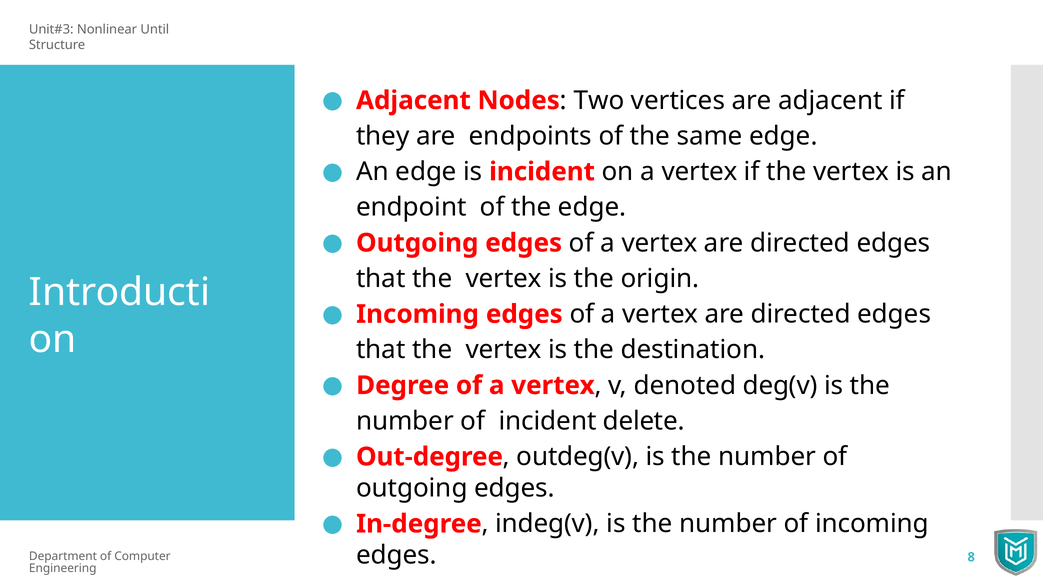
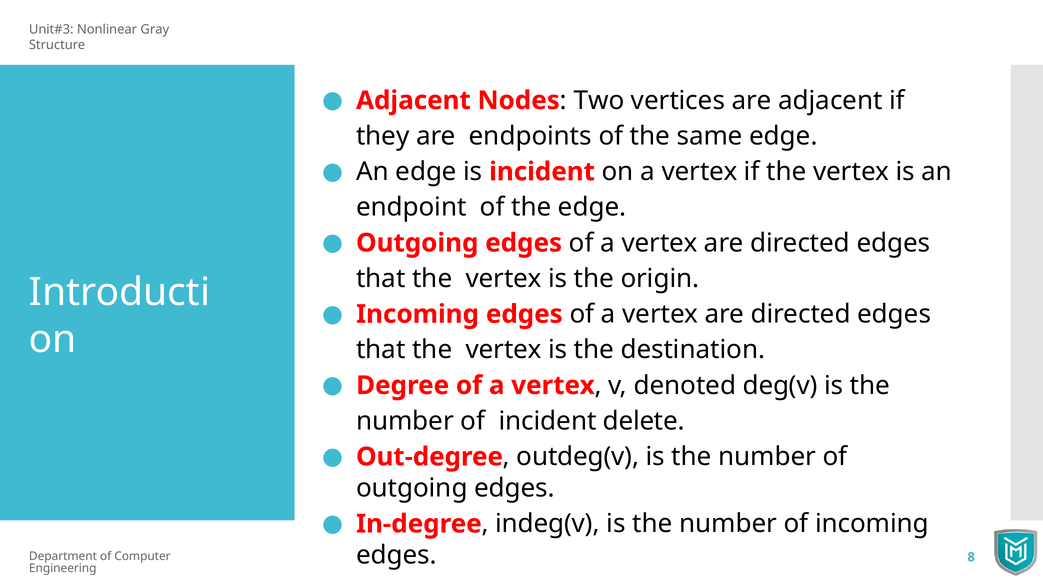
Until: Until -> Gray (155, 29)
